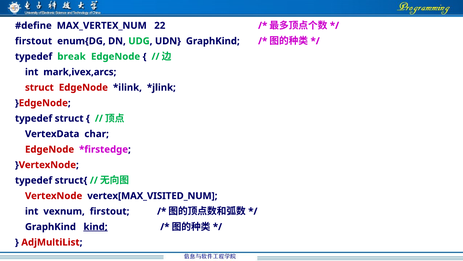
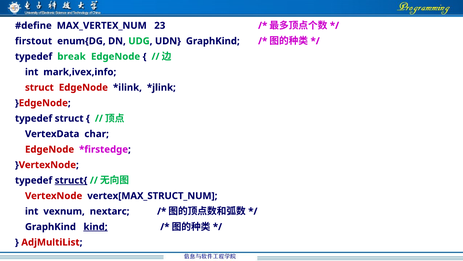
22: 22 -> 23 (160, 26)
mark,ivex,arcs: mark,ivex,arcs -> mark,ivex,info (80, 72)
struct{ underline: none -> present (71, 180)
vertex[MAX_VISITED_NUM: vertex[MAX_VISITED_NUM -> vertex[MAX_STRUCT_NUM (152, 195)
vexnum firstout: firstout -> nextarc (110, 211)
